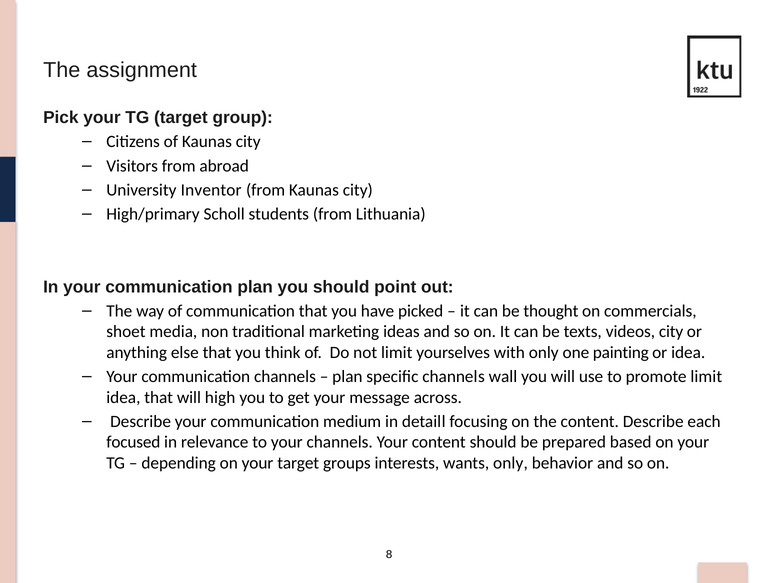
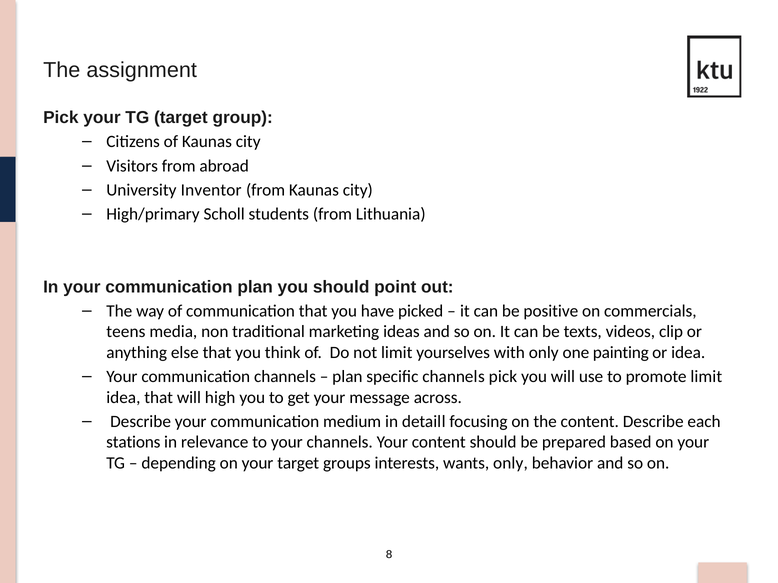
thought: thought -> positive (551, 311)
shoet: shoet -> teens (126, 332)
videos city: city -> clip (671, 332)
channels wall: wall -> pick (503, 377)
focused: focused -> stations (133, 443)
